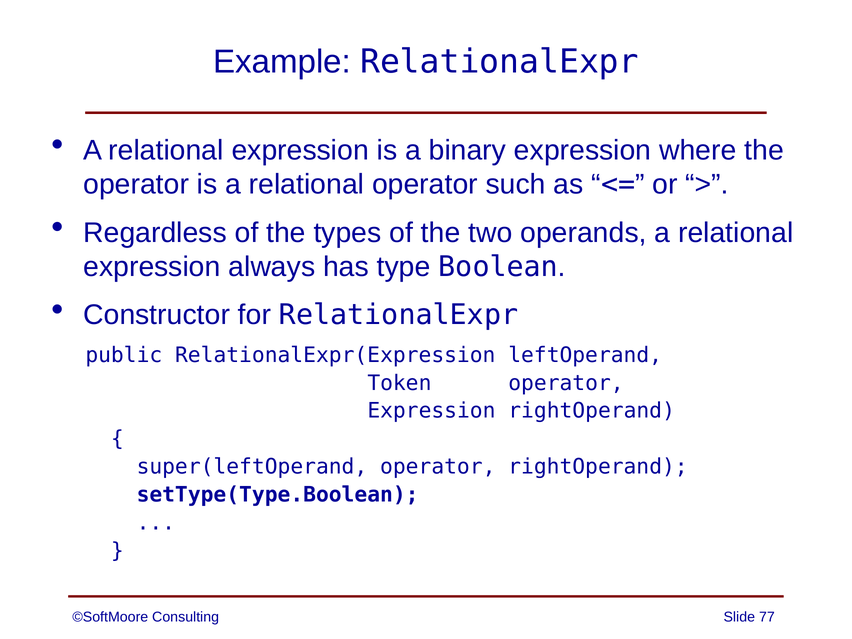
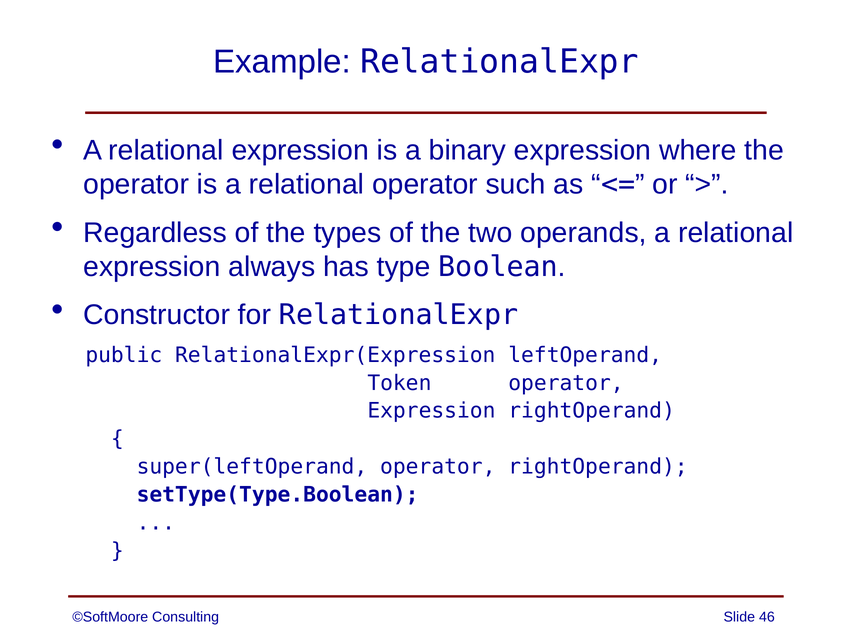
77: 77 -> 46 (767, 617)
